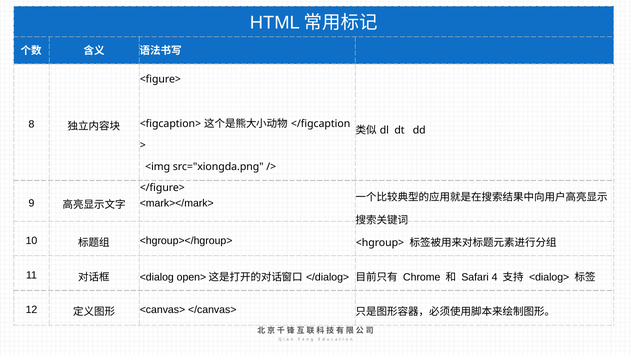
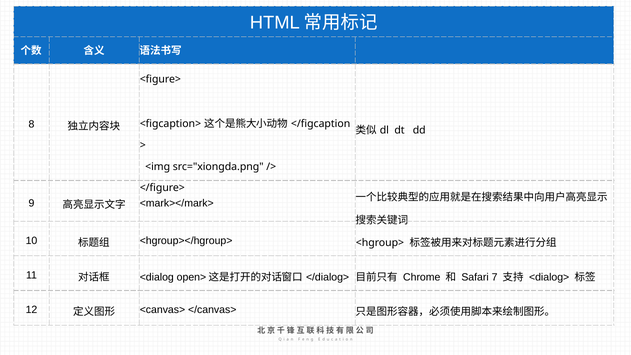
4: 4 -> 7 (495, 277)
